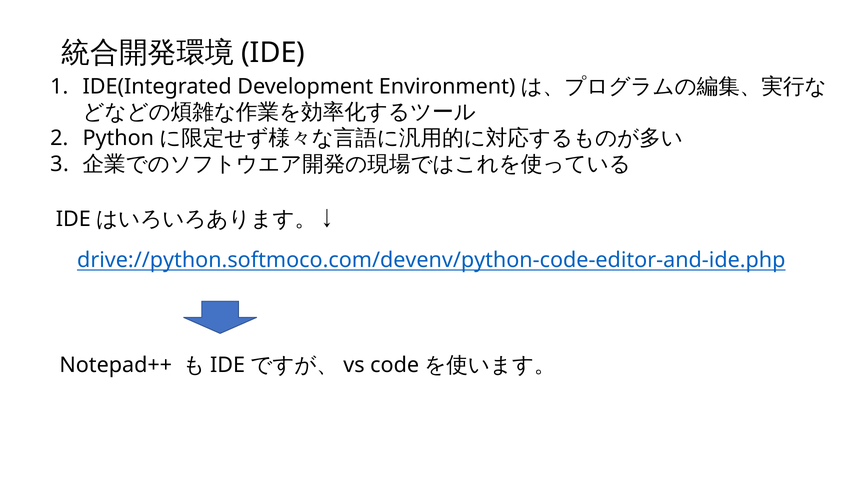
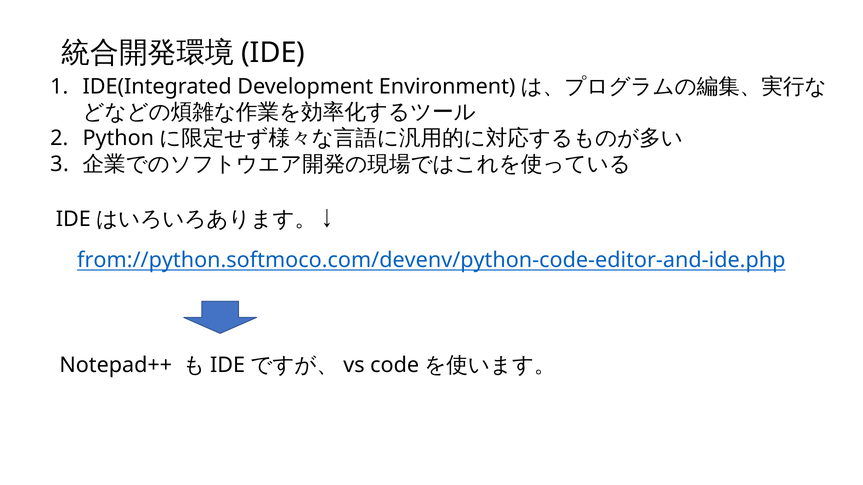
drive://python.softmoco.com/devenv/python-code-editor-and-ide.php: drive://python.softmoco.com/devenv/python-code-editor-and-ide.php -> from://python.softmoco.com/devenv/python-code-editor-and-ide.php (431, 260)
